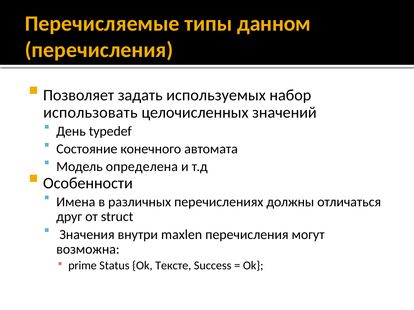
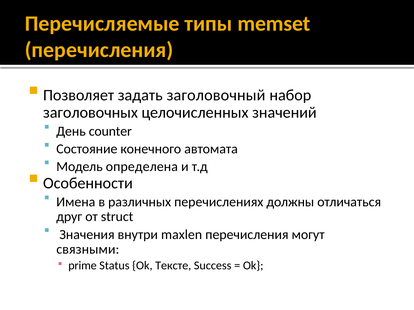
данном: данном -> memset (274, 24)
используемых: используемых -> заголовочный (216, 95)
использовать: использовать -> заголовочных (90, 113)
typedef: typedef -> counter (110, 131)
возможна: возможна -> связными (88, 250)
